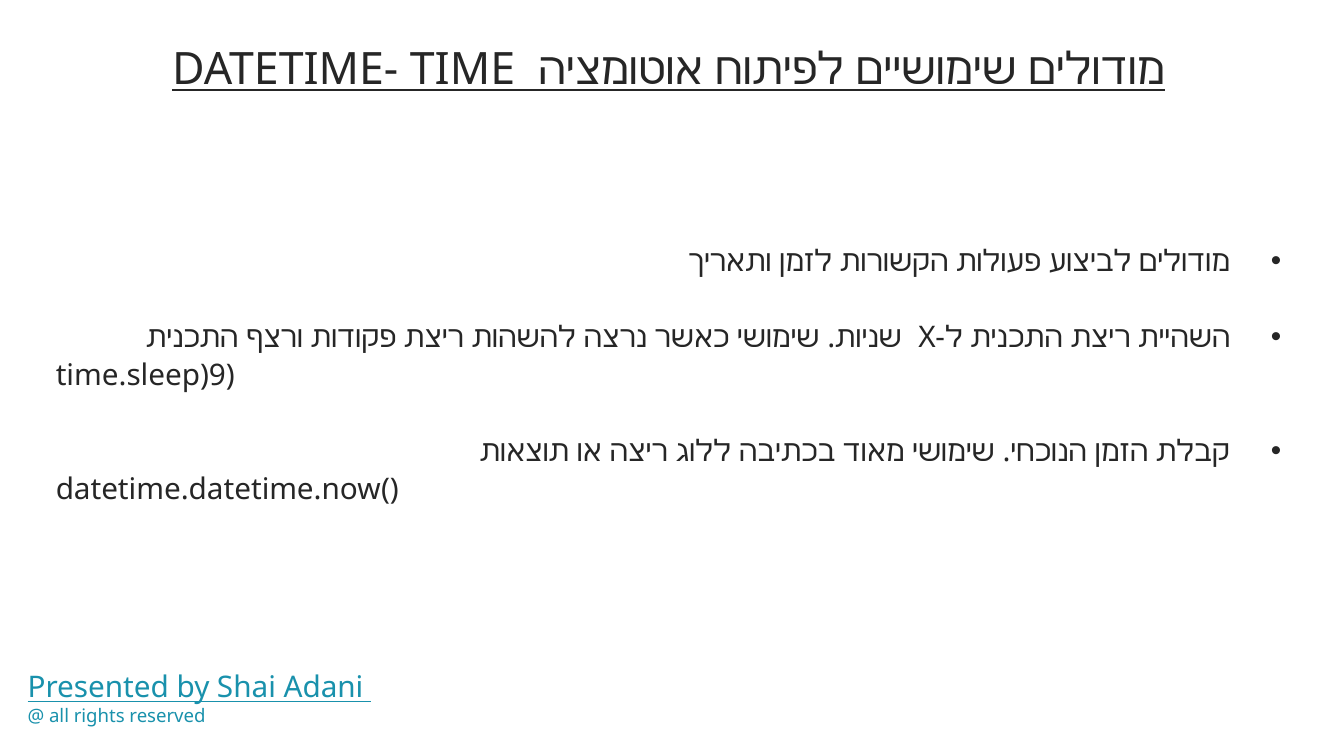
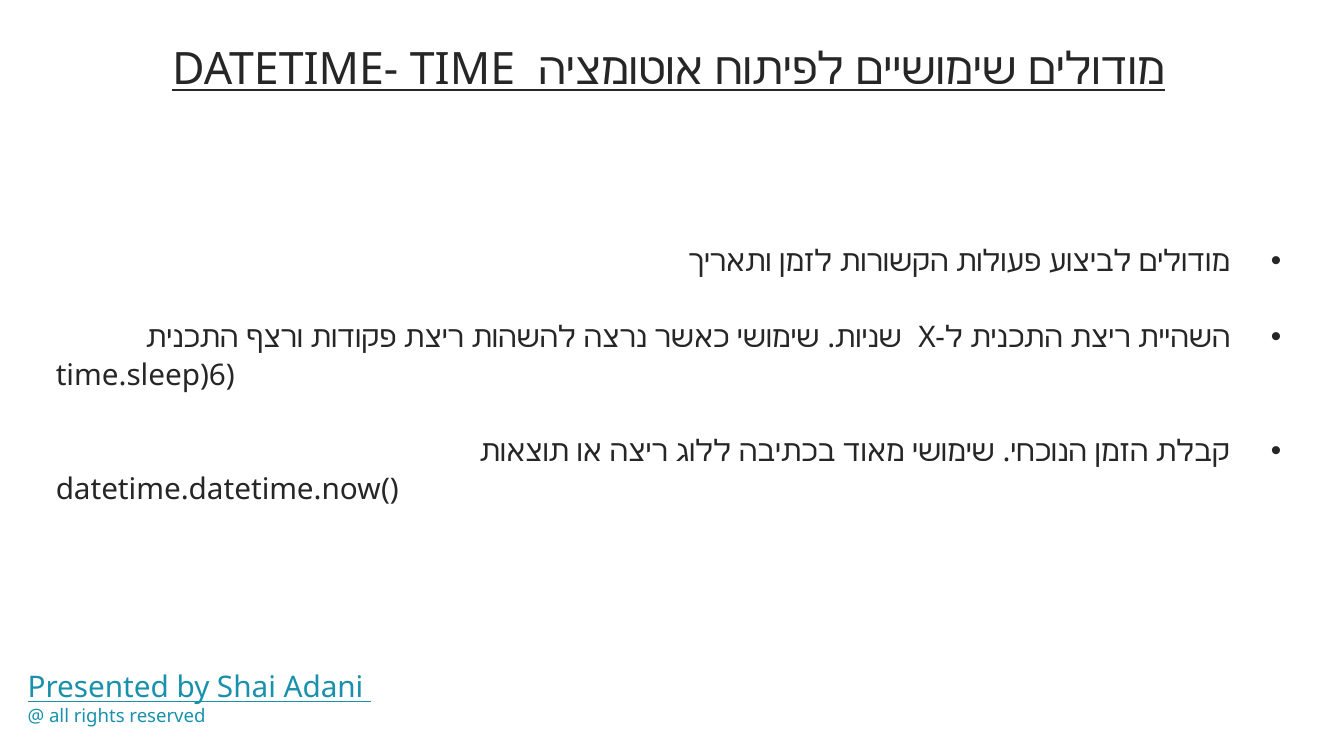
time.sleep(9: time.sleep(9 -> time.sleep(6 (141, 376)
